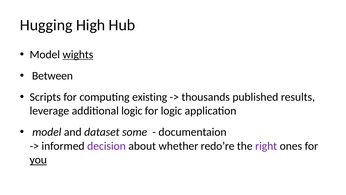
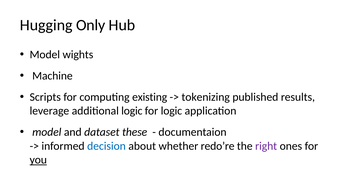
High: High -> Only (91, 25)
wights underline: present -> none (78, 54)
Between: Between -> Machine (52, 76)
thousands: thousands -> tokenizing (206, 97)
some: some -> these (135, 132)
decision colour: purple -> blue (106, 146)
